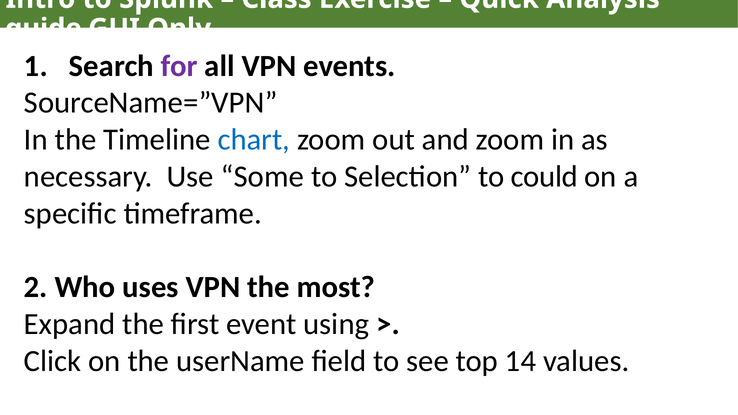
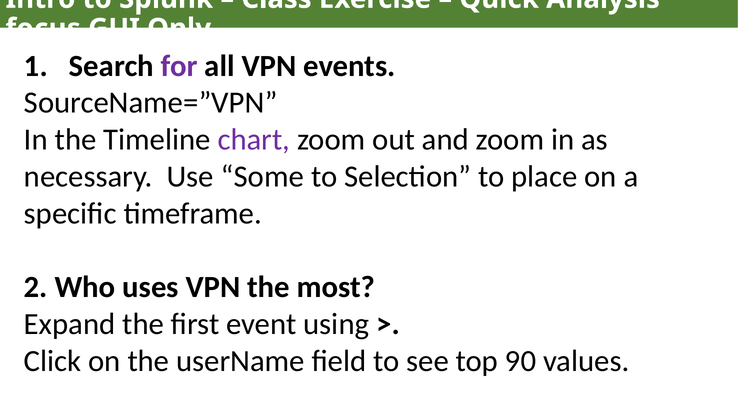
guide: guide -> focus (43, 29)
chart colour: blue -> purple (254, 140)
could: could -> place (544, 177)
14: 14 -> 90 (521, 361)
